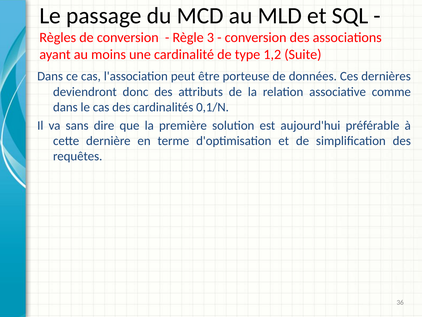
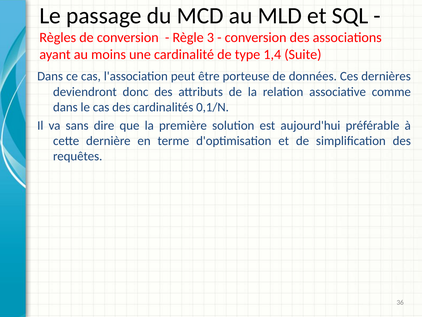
1,2: 1,2 -> 1,4 (272, 54)
